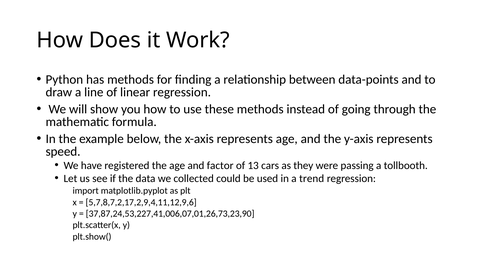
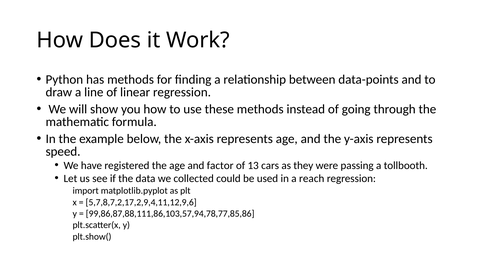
trend: trend -> reach (312, 179)
37,87,24,53,227,41,006,07,01,26,73,23,90: 37,87,24,53,227,41,006,07,01,26,73,23,90 -> 99,86,87,88,111,86,103,57,94,78,77,85,86 (170, 214)
